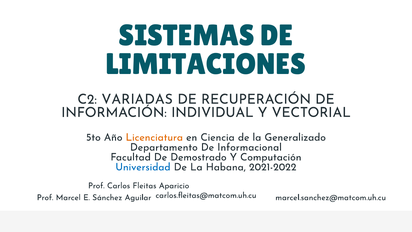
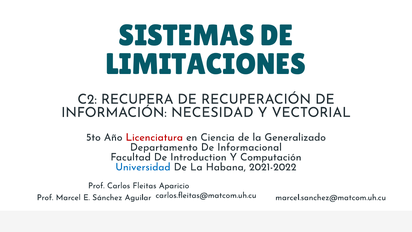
VARIADAS: VARIADAS -> RECUPERA (137, 99)
INDIVIDUAL: INDIVIDUAL -> NECESIDAD (212, 112)
Licenciatura colour: orange -> red (154, 137)
Demostrado: Demostrado -> Introduction (198, 157)
